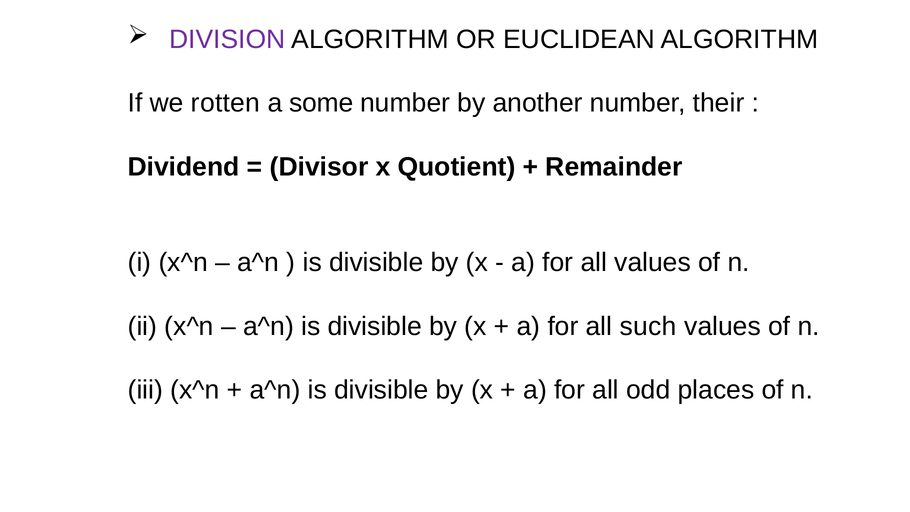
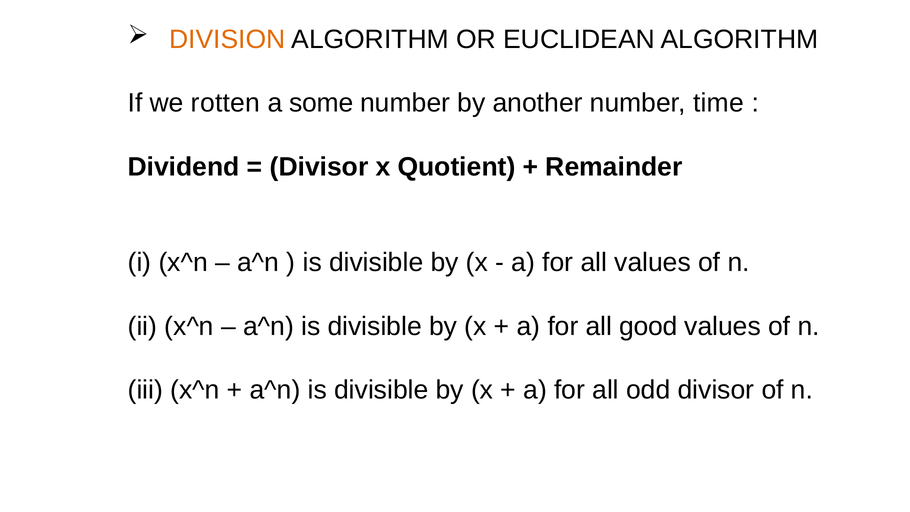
DIVISION colour: purple -> orange (227, 39)
their: their -> time (719, 103)
such: such -> good (648, 326)
odd places: places -> divisor (716, 390)
